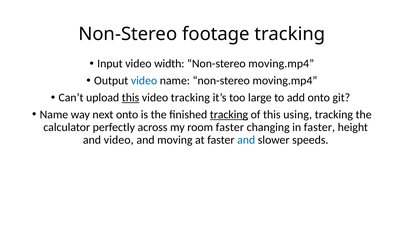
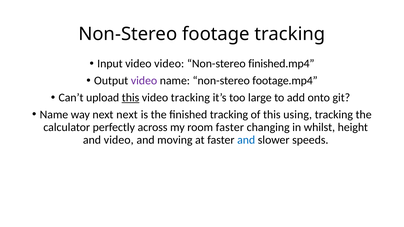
video width: width -> video (169, 64)
moving.mp4: moving.mp4 -> finished.mp4 (281, 64)
video colour: blue -> purple (144, 81)
name non-stereo moving.mp4: moving.mp4 -> footage.mp4 (285, 81)
next onto: onto -> next (127, 115)
tracking underline: present -> none (229, 115)
in faster: faster -> whilst (319, 127)
